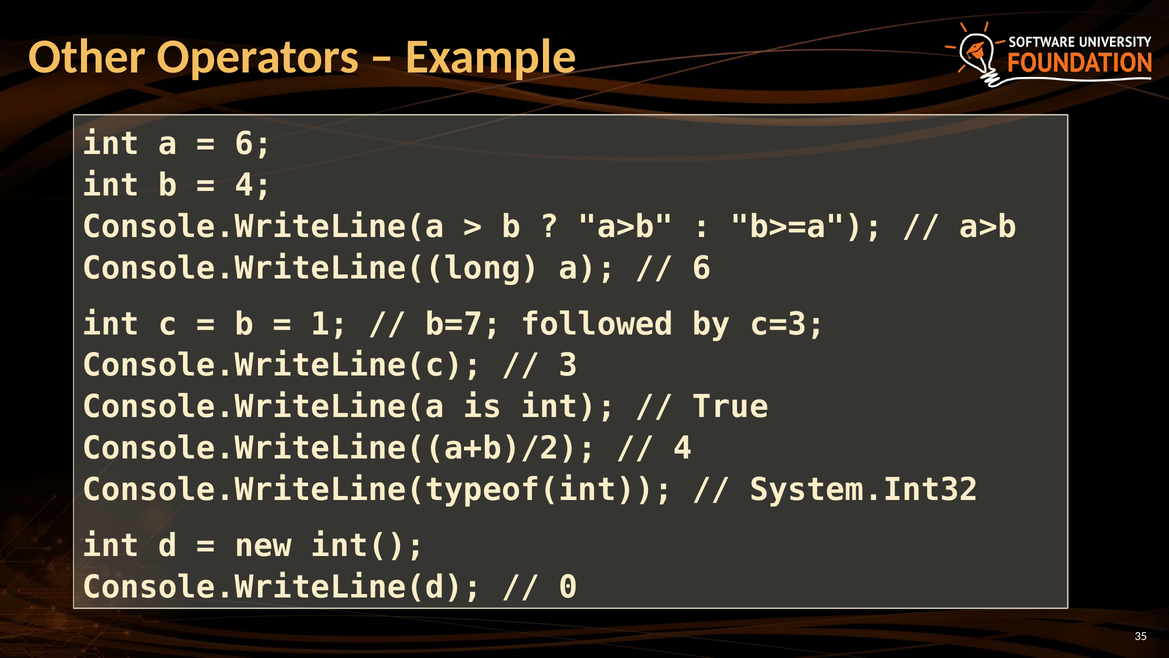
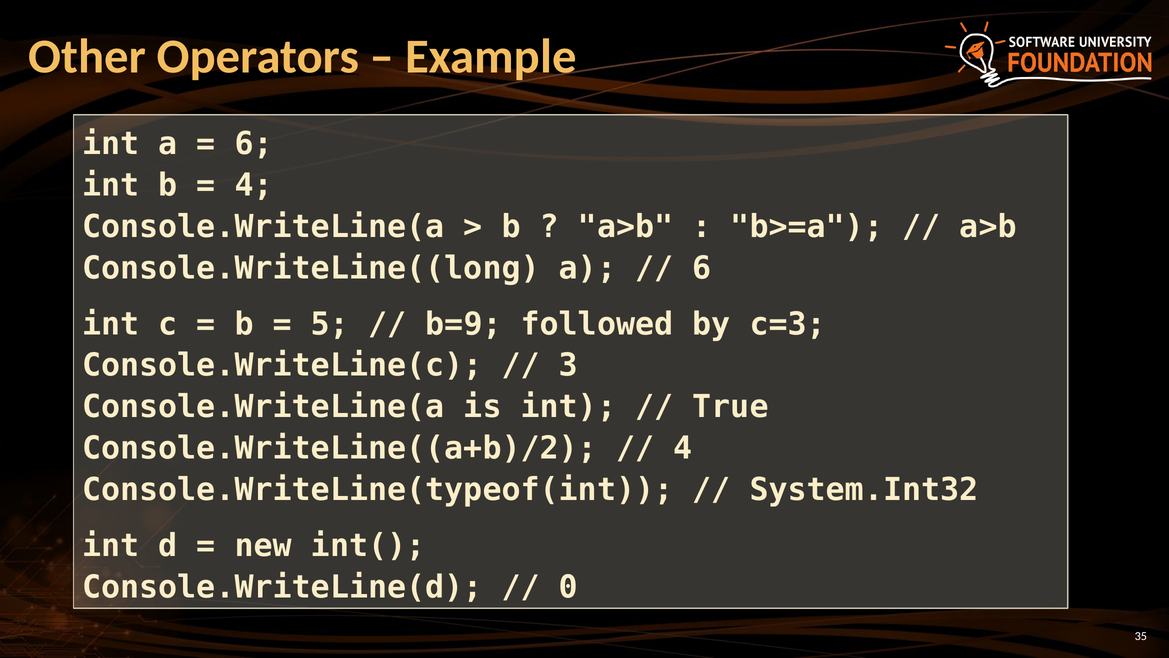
1: 1 -> 5 (330, 324)
b=7: b=7 -> b=9 (464, 324)
